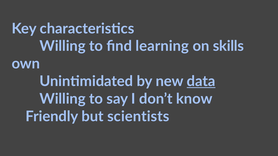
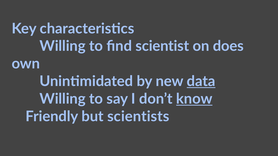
learning: learning -> scientist (162, 46)
skills: skills -> does (228, 46)
know underline: none -> present (194, 99)
